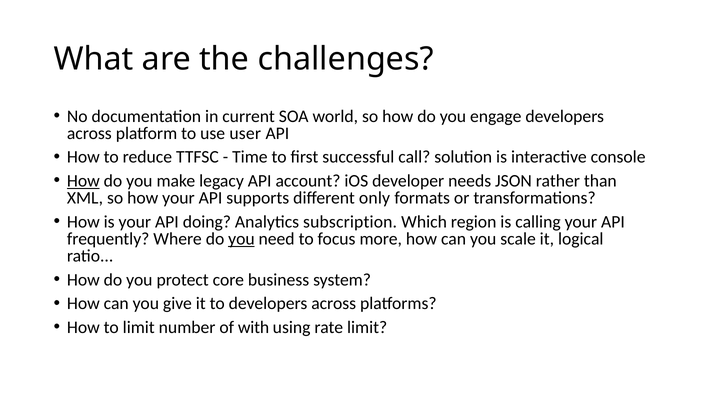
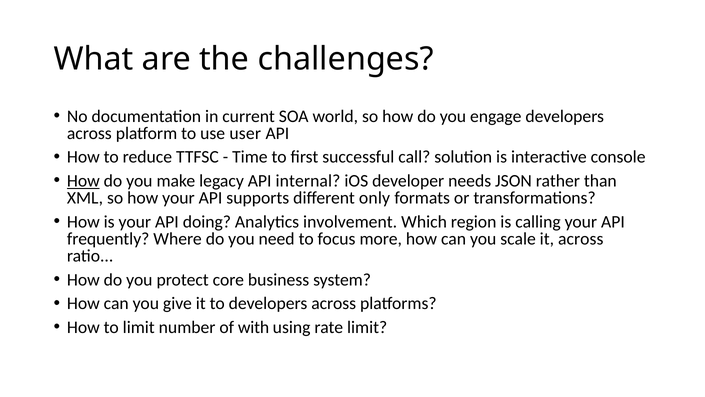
account: account -> internal (308, 181)
subscription: subscription -> involvement (350, 222)
you underline: present -> none (241, 239)
it logical: logical -> across (581, 239)
